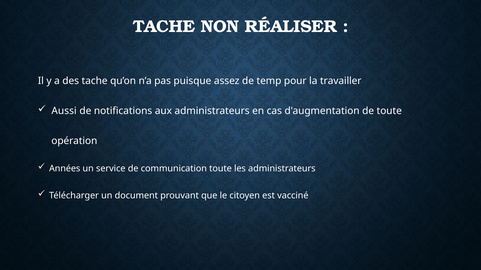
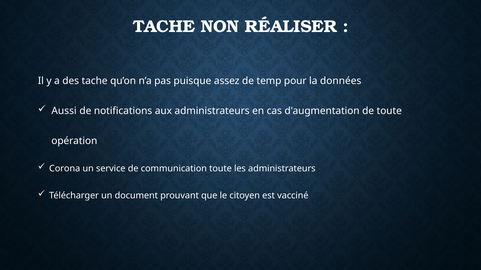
travailler: travailler -> données (341, 81)
Années: Années -> Corona (65, 169)
